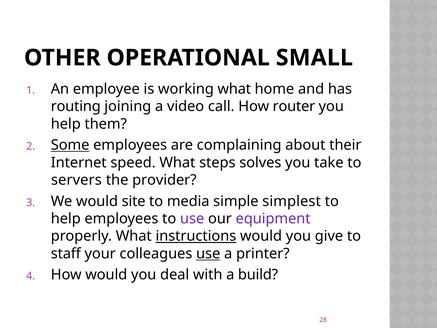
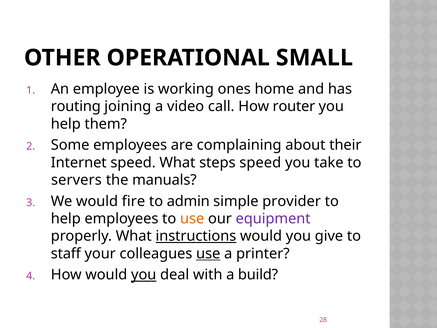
working what: what -> ones (234, 89)
Some underline: present -> none (70, 145)
steps solves: solves -> speed (260, 162)
provider: provider -> manuals (164, 180)
site: site -> fire (133, 201)
media: media -> admin (188, 201)
simplest: simplest -> provider (292, 201)
use colour: purple -> orange (192, 219)
you underline: none -> present (144, 275)
